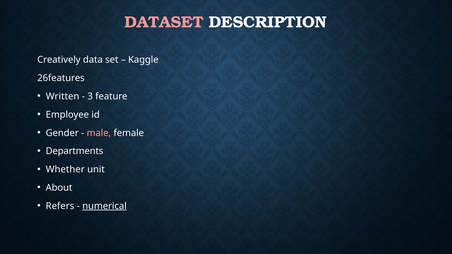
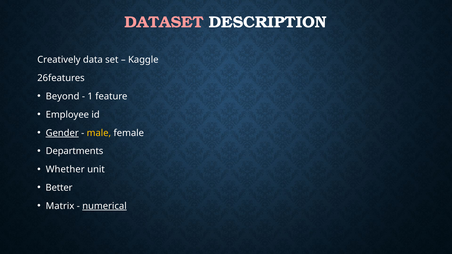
Written: Written -> Beyond (63, 96)
3: 3 -> 1 (90, 96)
Gender underline: none -> present (62, 133)
male colour: pink -> yellow (99, 133)
About: About -> Better (59, 188)
Refers: Refers -> Matrix (60, 206)
